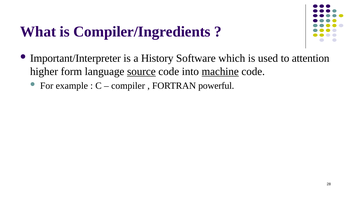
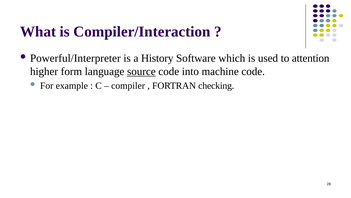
Compiler/Ingredients: Compiler/Ingredients -> Compiler/Interaction (142, 32)
Important/Interpreter: Important/Interpreter -> Powerful/Interpreter (75, 58)
machine underline: present -> none (220, 71)
powerful: powerful -> checking (216, 85)
